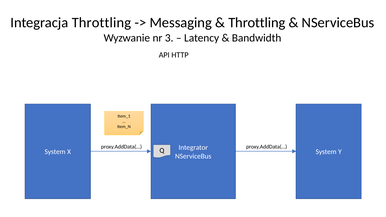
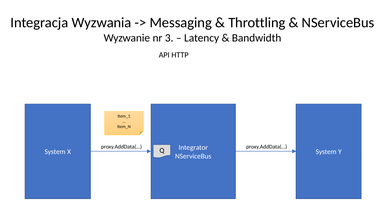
Integracja Throttling: Throttling -> Wyzwania (102, 23)
